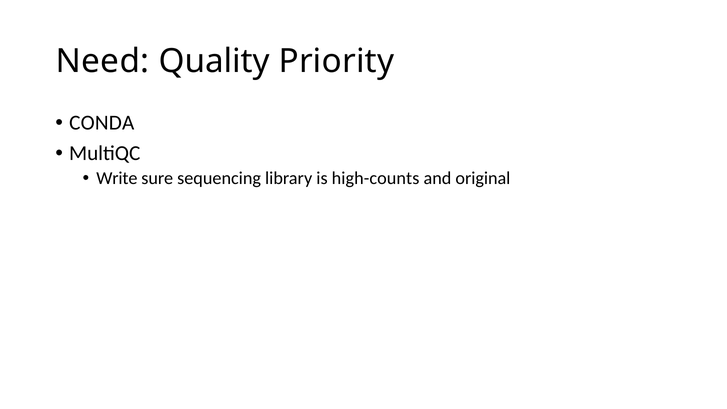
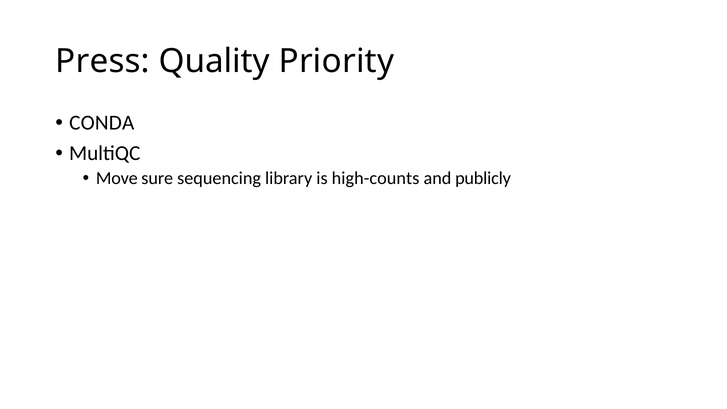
Need: Need -> Press (103, 61)
Write: Write -> Move (117, 178)
original: original -> publicly (483, 178)
